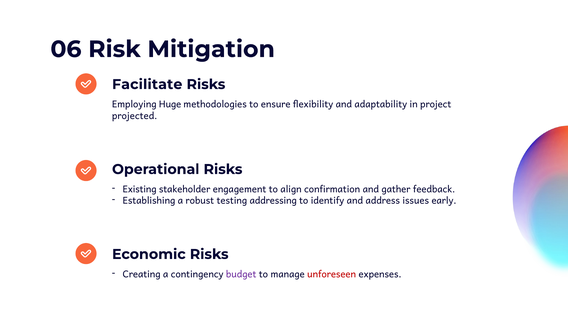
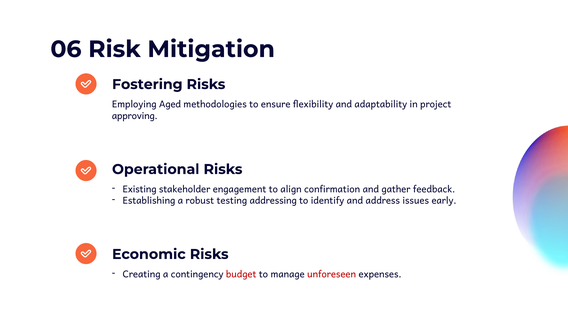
Facilitate: Facilitate -> Fostering (147, 84)
Huge: Huge -> Aged (170, 104)
projected: projected -> approving (135, 116)
budget colour: purple -> red (241, 274)
